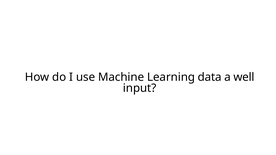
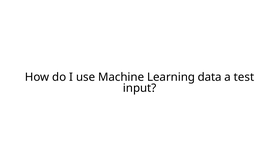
well: well -> test (244, 77)
